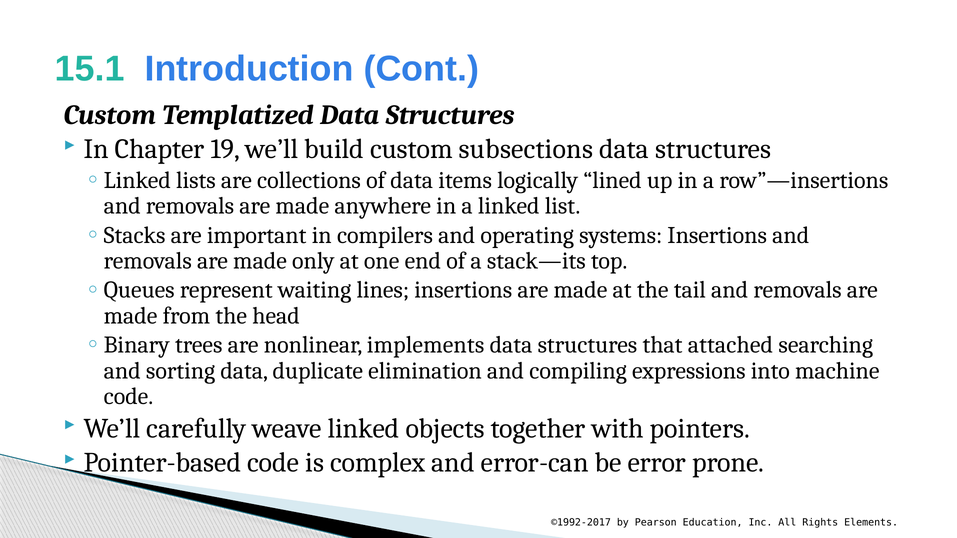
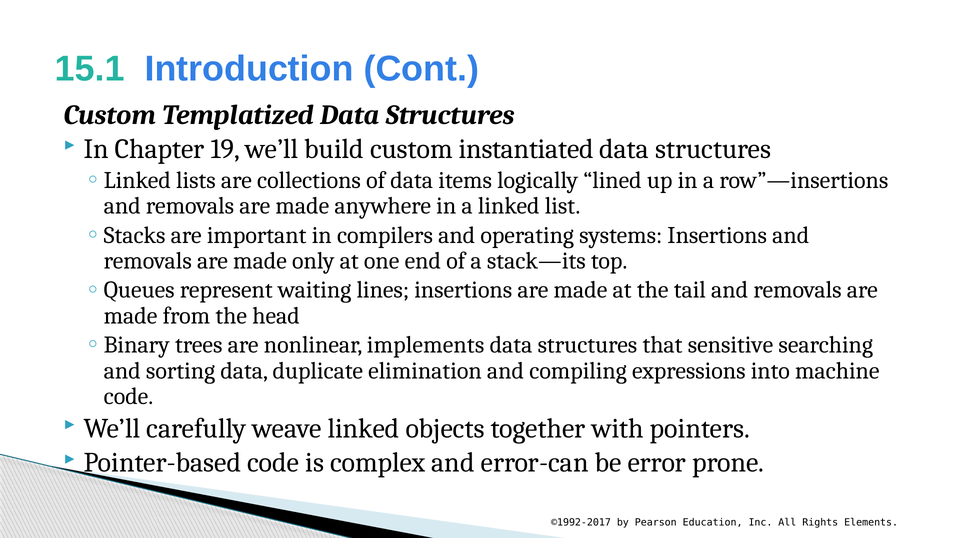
subsections: subsections -> instantiated (526, 149)
attached: attached -> sensitive (730, 345)
